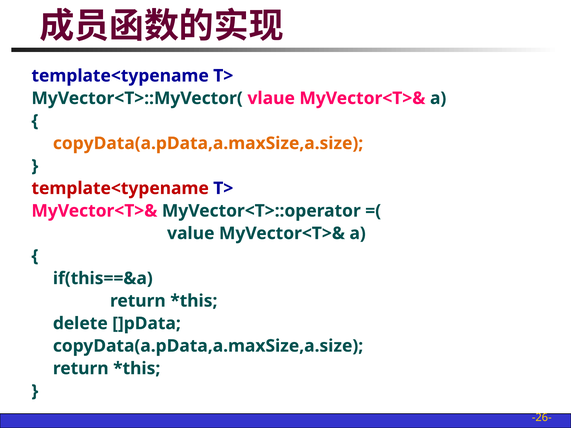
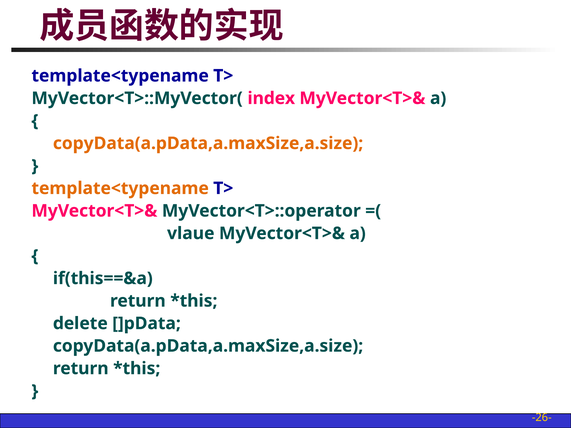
vlaue: vlaue -> index (271, 98)
template<typename colour: red -> orange (120, 188)
value: value -> vlaue (191, 233)
